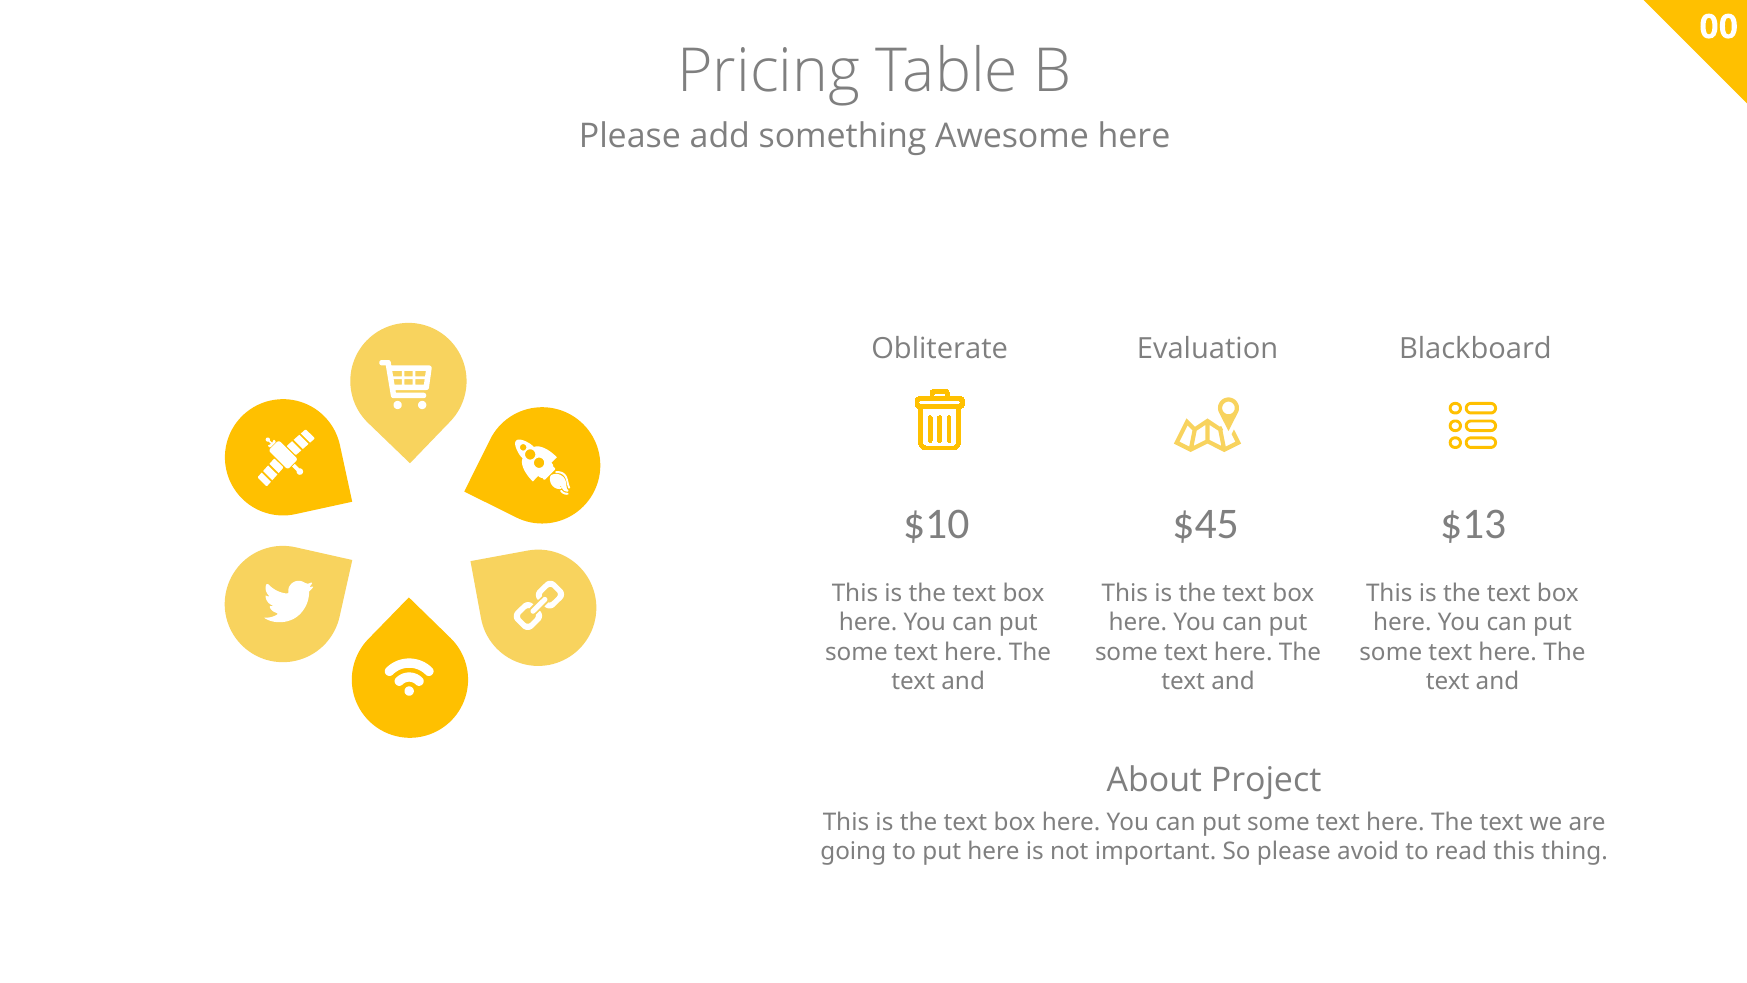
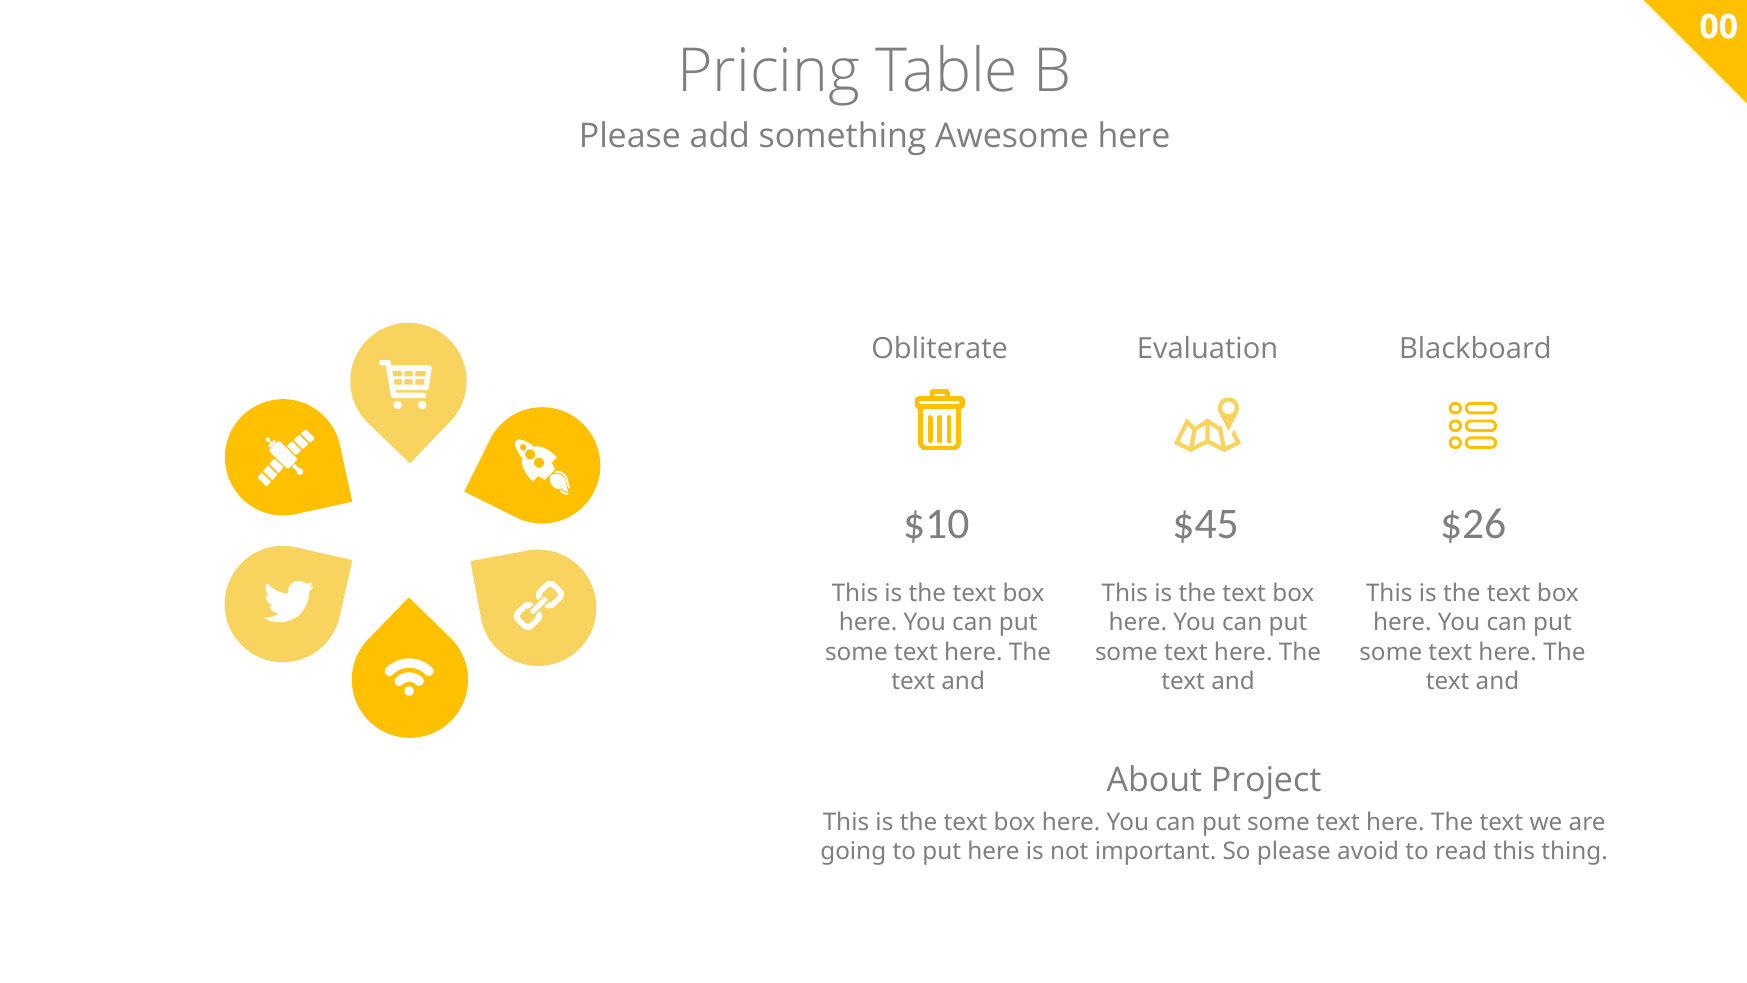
$13: $13 -> $26 (1473, 524)
